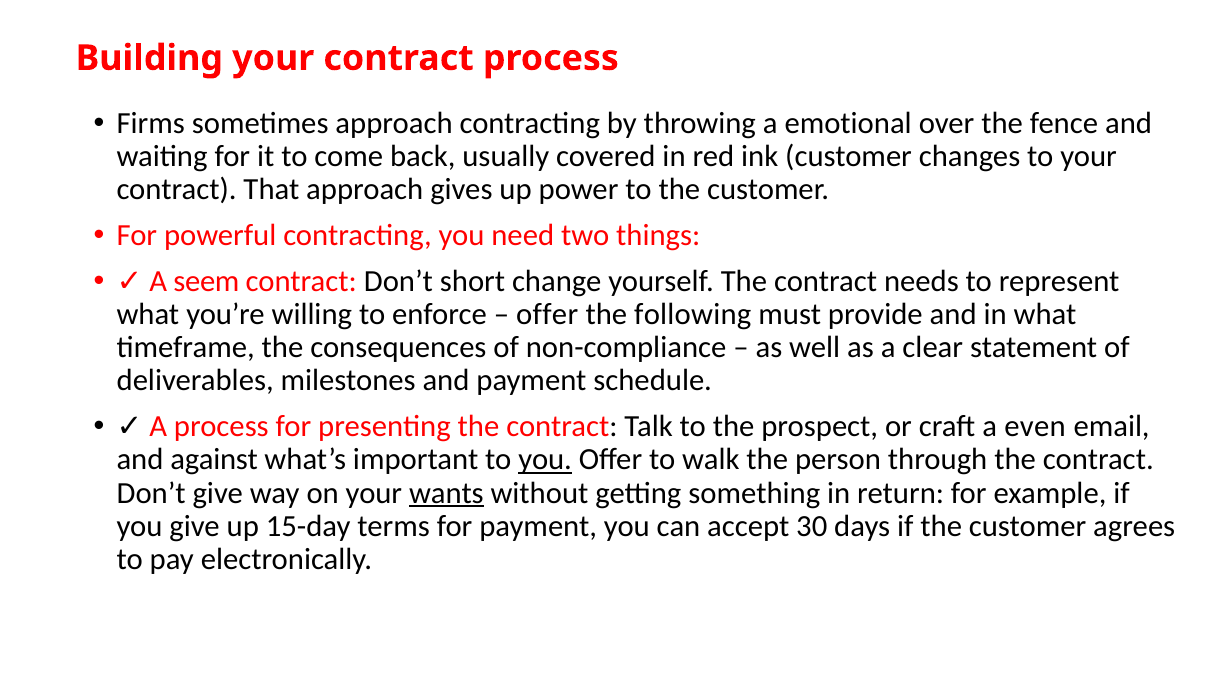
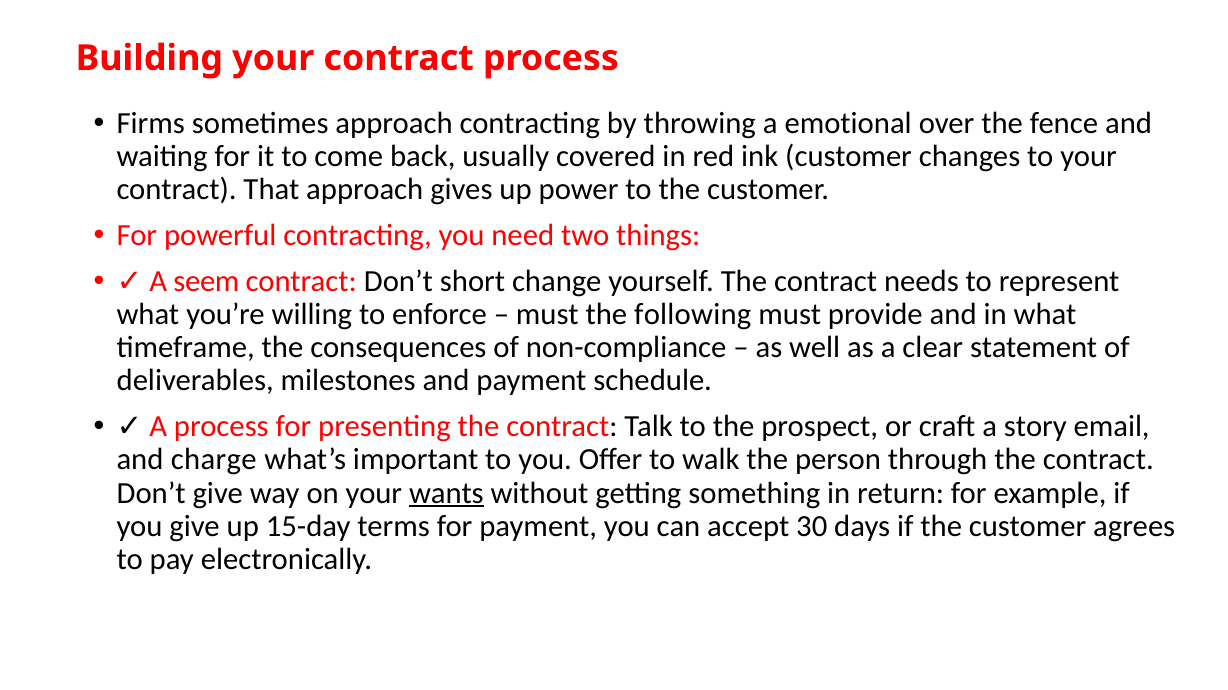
offer: offer -> must (547, 315)
even: even -> story (1035, 427)
against: against -> charge (214, 460)
you underline: present -> none (545, 460)
